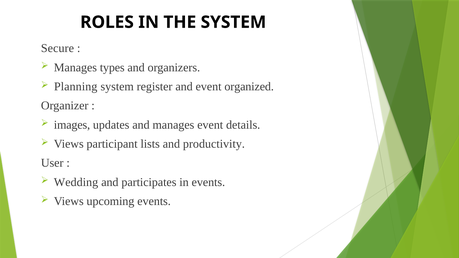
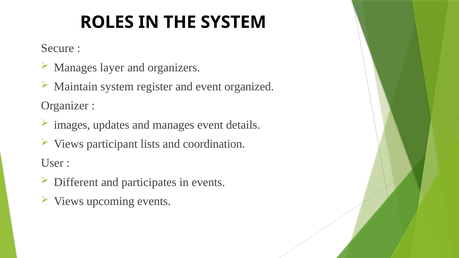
types: types -> layer (112, 68)
Planning: Planning -> Maintain (76, 87)
productivity: productivity -> coordination (214, 144)
Wedding: Wedding -> Different (76, 182)
